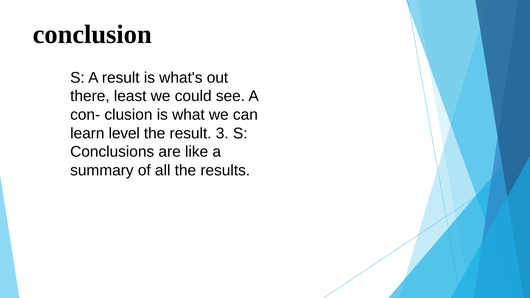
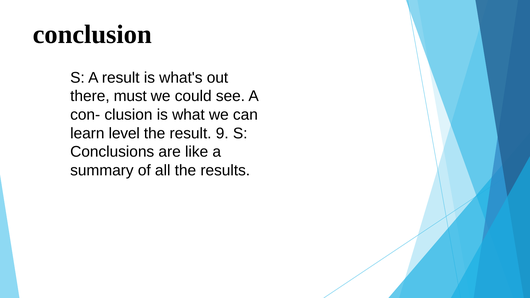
least: least -> must (130, 96)
3: 3 -> 9 (222, 133)
